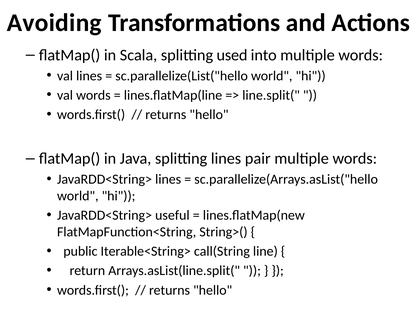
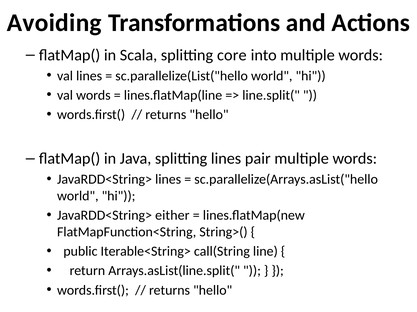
used: used -> core (232, 55)
useful: useful -> either (172, 216)
